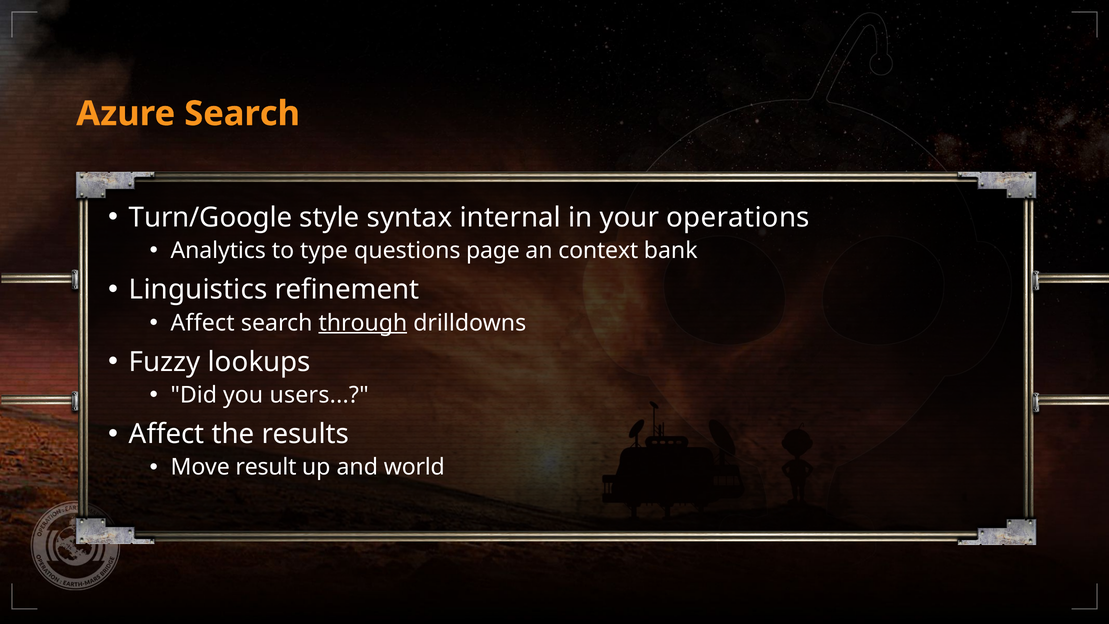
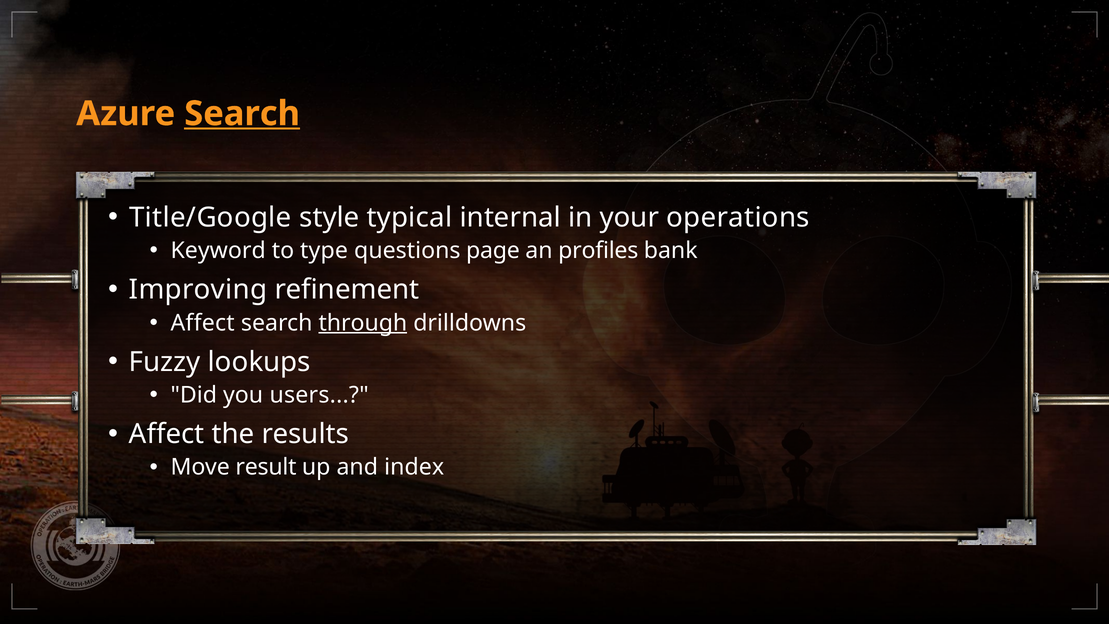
Search underline: none -> present (242, 114)
Turn/Google: Turn/Google -> Title/Google (210, 217)
syntax: syntax -> typical (409, 217)
Analytics: Analytics -> Keyword (218, 251)
context: context -> profiles (598, 251)
Linguistics: Linguistics -> Improving (198, 290)
world: world -> index (414, 467)
